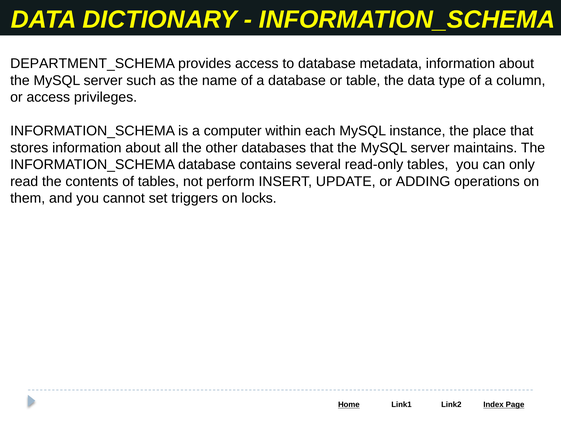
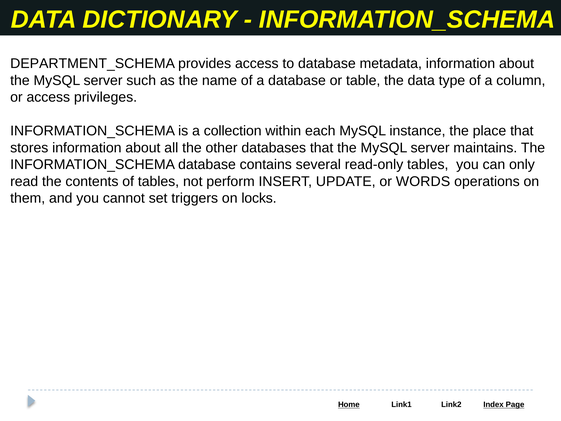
computer: computer -> collection (233, 131)
ADDING: ADDING -> WORDS (423, 181)
